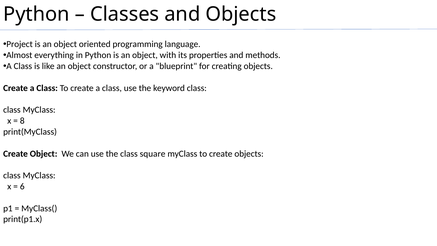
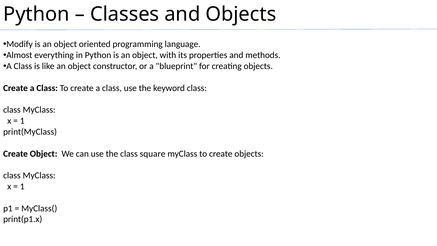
Project: Project -> Modify (20, 44)
8: 8 -> 1 (22, 121)
6: 6 -> 1 (22, 186)
